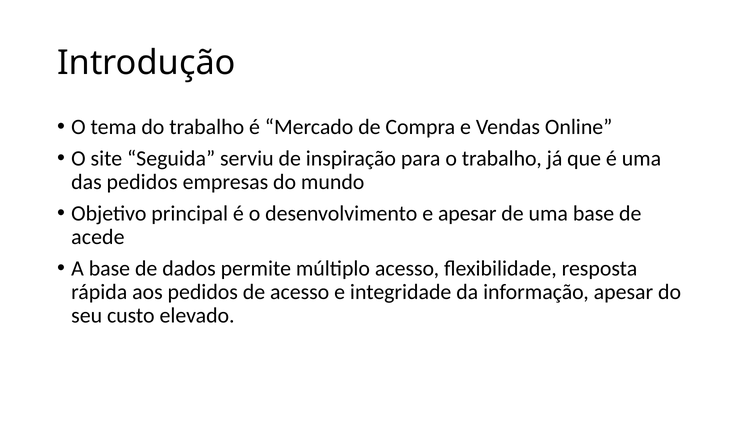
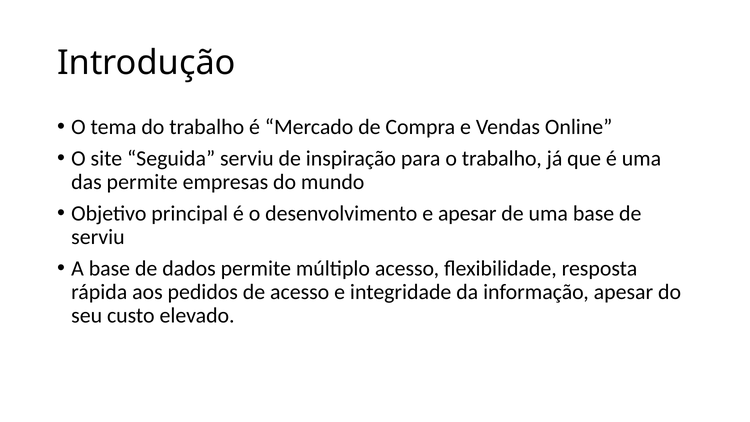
das pedidos: pedidos -> permite (142, 182)
acede: acede -> serviu (98, 237)
